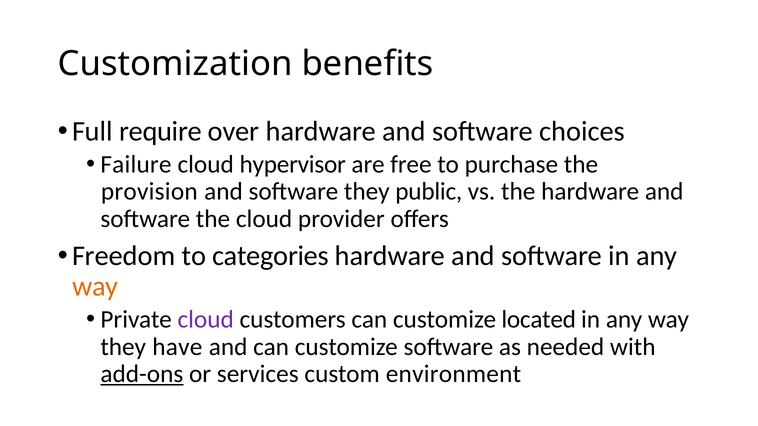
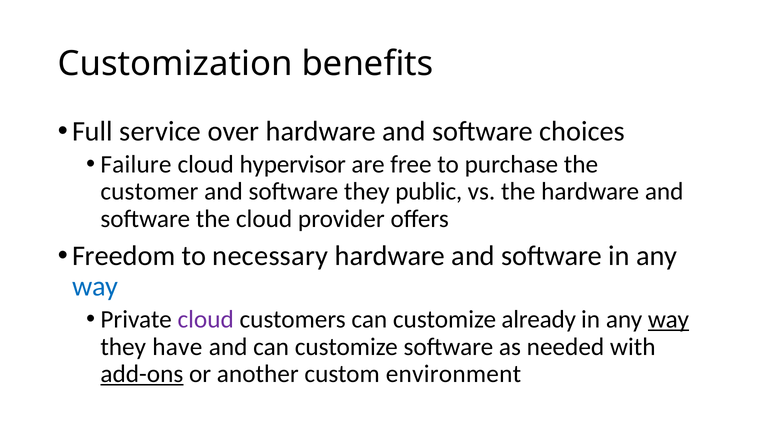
require: require -> service (160, 132)
provision: provision -> customer (149, 192)
categories: categories -> necessary (270, 256)
way colour: orange -> blue (95, 287)
located: located -> already (539, 320)
way underline: none -> present (668, 320)
services: services -> another (258, 374)
